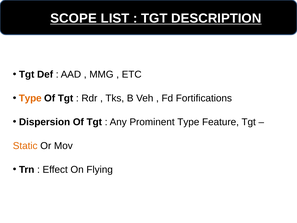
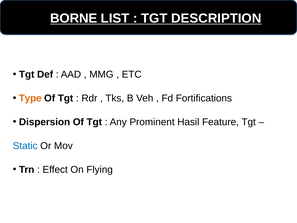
SCOPE: SCOPE -> BORNE (74, 18)
Prominent Type: Type -> Hasil (188, 122)
Static colour: orange -> blue (25, 146)
